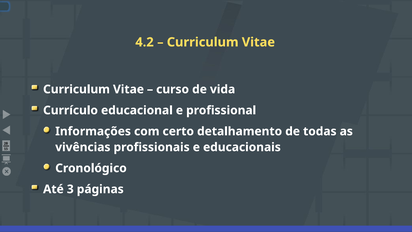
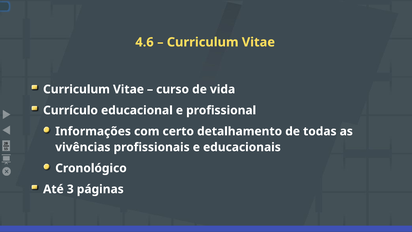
4.2: 4.2 -> 4.6 (145, 42)
